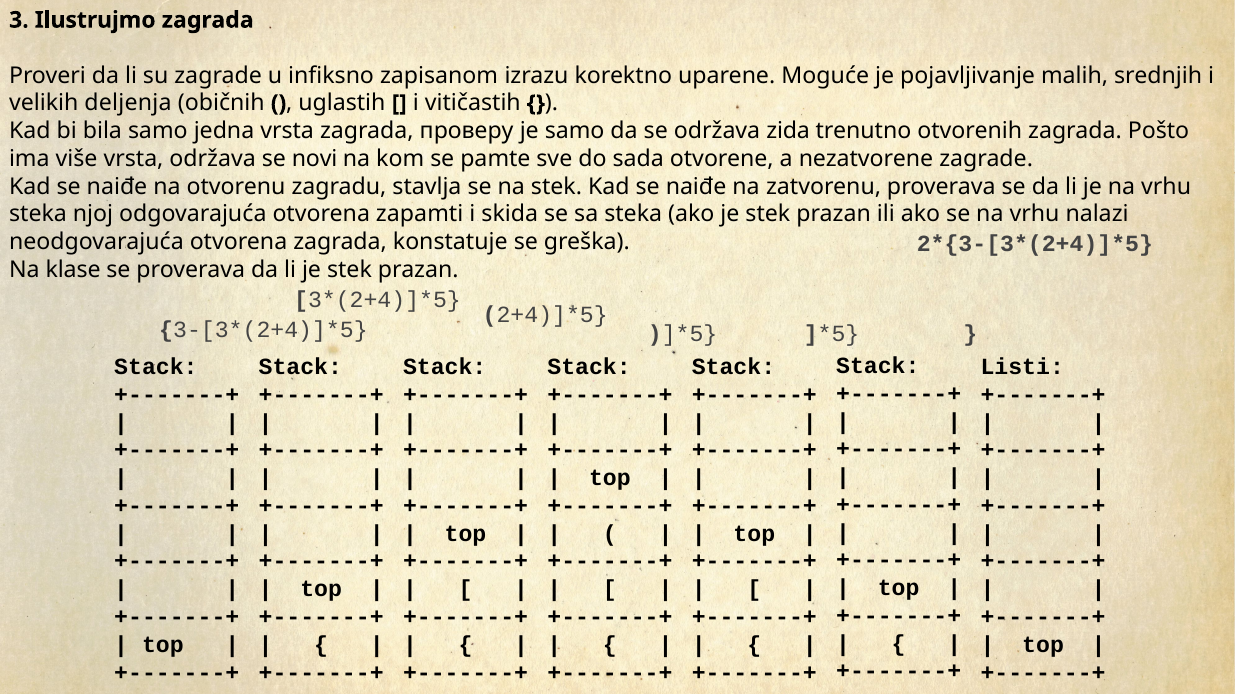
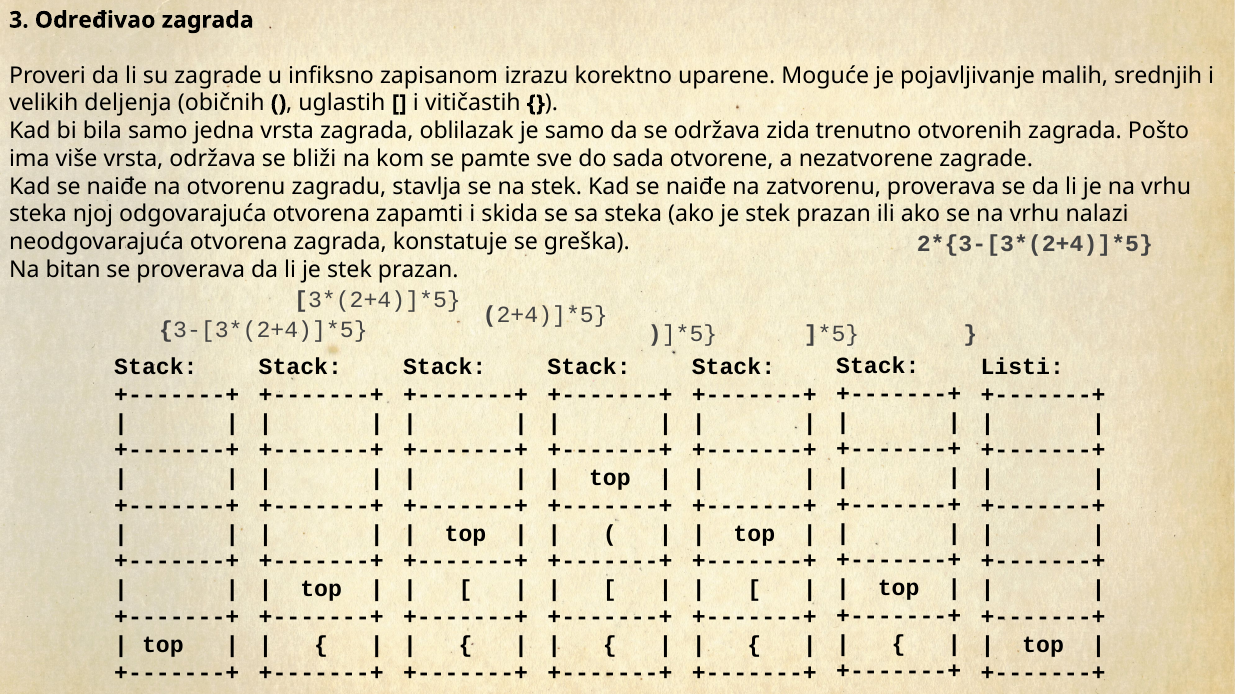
Ilustrujmo: Ilustrujmo -> Određivao (95, 20)
проверу: проверу -> oblilazak (467, 131)
novi: novi -> bliži (314, 159)
klase: klase -> bitan (73, 270)
